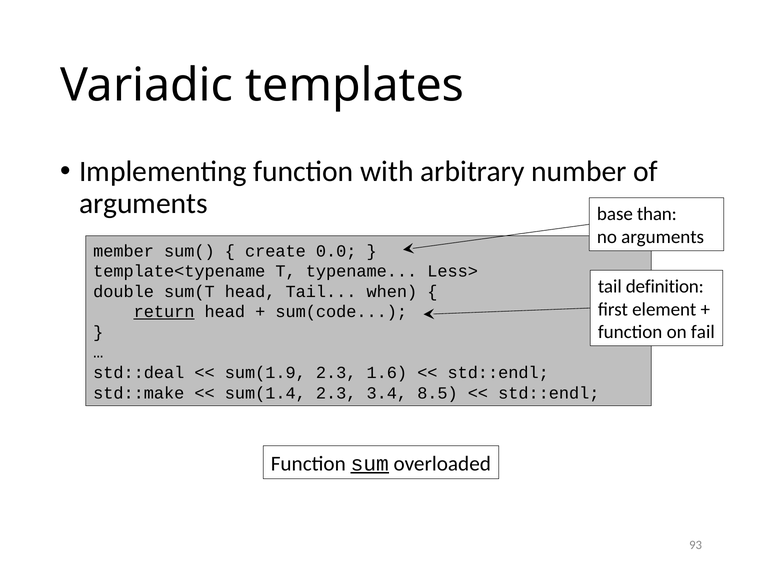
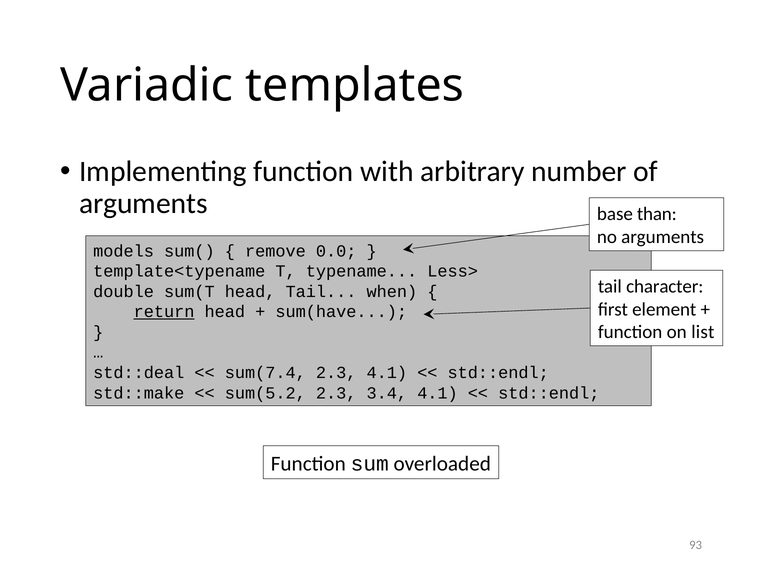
member: member -> models (124, 251)
create: create -> remove (275, 251)
definition: definition -> character (665, 287)
sum(code: sum(code -> sum(have (341, 312)
fail: fail -> list (703, 332)
sum(1.9: sum(1.9 -> sum(7.4 (265, 373)
2.3 1.6: 1.6 -> 4.1 (387, 373)
sum(1.4: sum(1.4 -> sum(5.2 (265, 393)
3.4 8.5: 8.5 -> 4.1 (438, 393)
sum underline: present -> none (370, 464)
